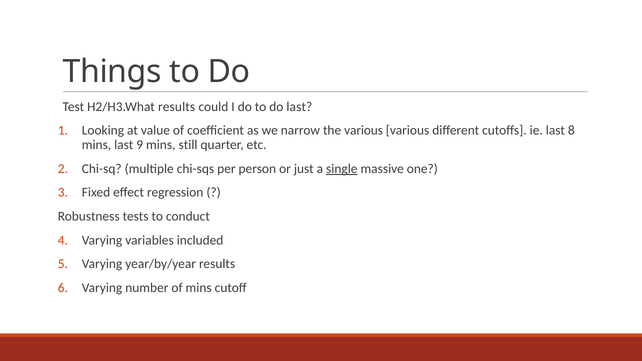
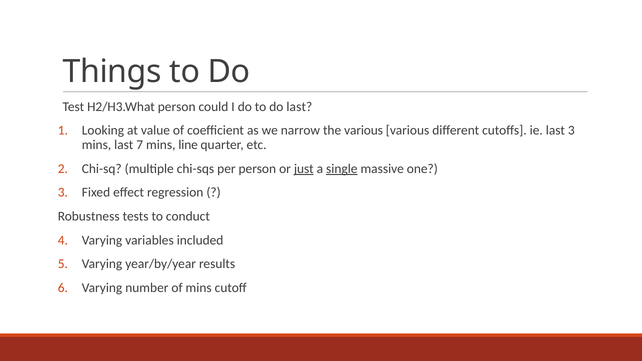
H2/H3.What results: results -> person (177, 107)
last 8: 8 -> 3 (571, 131)
9: 9 -> 7 (140, 145)
still: still -> line (188, 145)
just underline: none -> present (304, 169)
